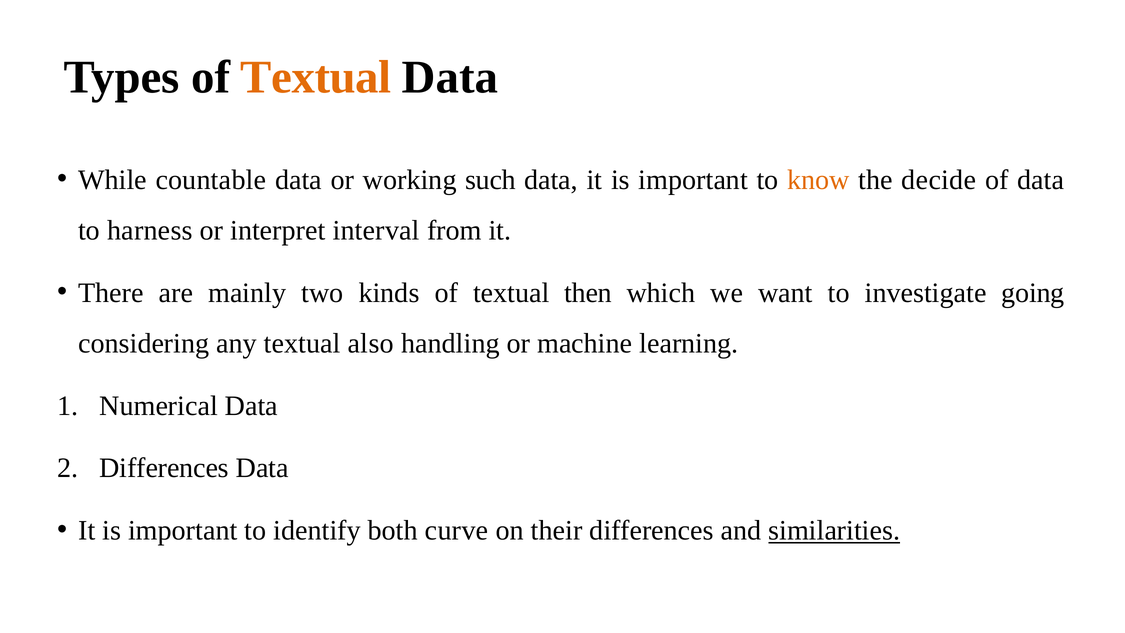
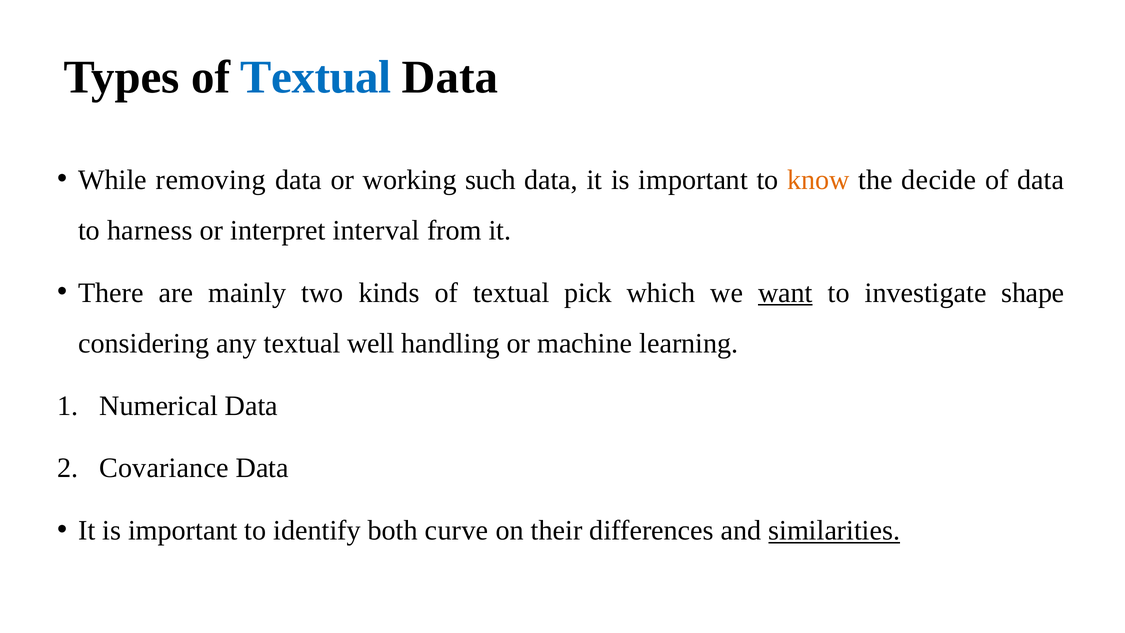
Textual colour: orange -> blue (316, 77)
countable: countable -> removing (211, 180)
then: then -> pick (588, 293)
want underline: none -> present (785, 293)
going: going -> shape (1033, 293)
also: also -> well (371, 343)
Differences: Differences -> Covariance (164, 468)
